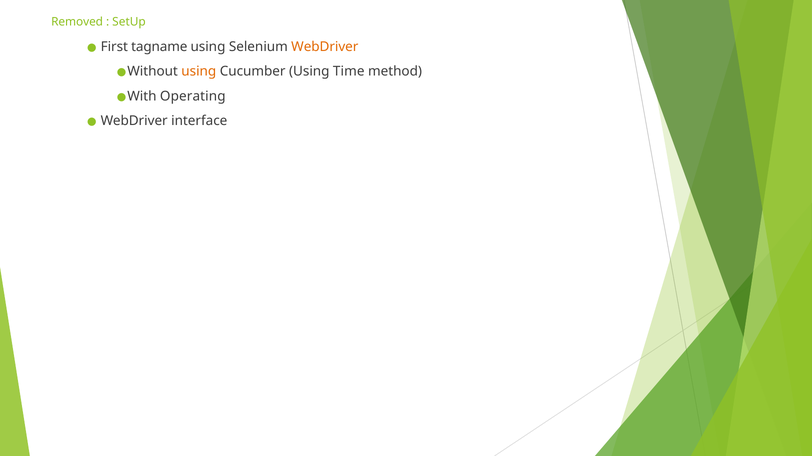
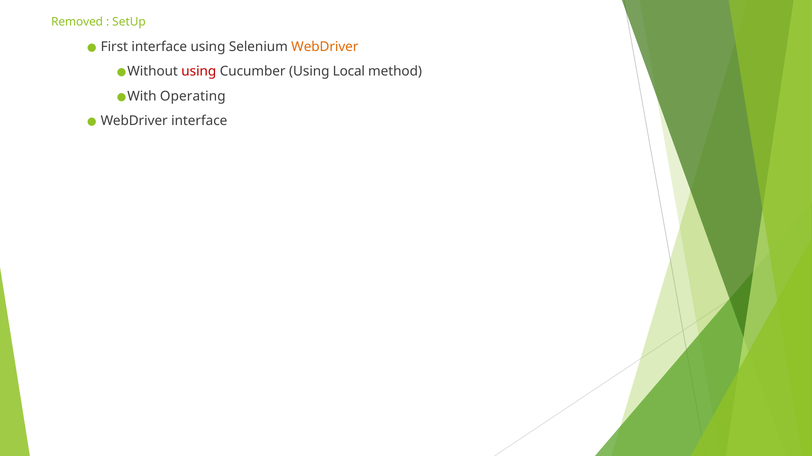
First tagname: tagname -> interface (159, 47)
using colour: orange -> red (199, 72)
Time: Time -> Local (349, 72)
